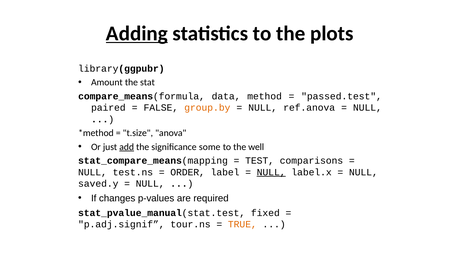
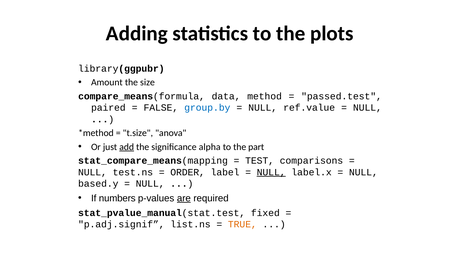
Adding underline: present -> none (137, 33)
stat: stat -> size (147, 82)
group.by colour: orange -> blue (207, 108)
ref.anova: ref.anova -> ref.value (309, 108)
some: some -> alpha (210, 147)
well: well -> part (256, 147)
saved.y: saved.y -> based.y (98, 184)
changes: changes -> numbers (117, 198)
are underline: none -> present (184, 198)
tour.ns: tour.ns -> list.ns (191, 224)
